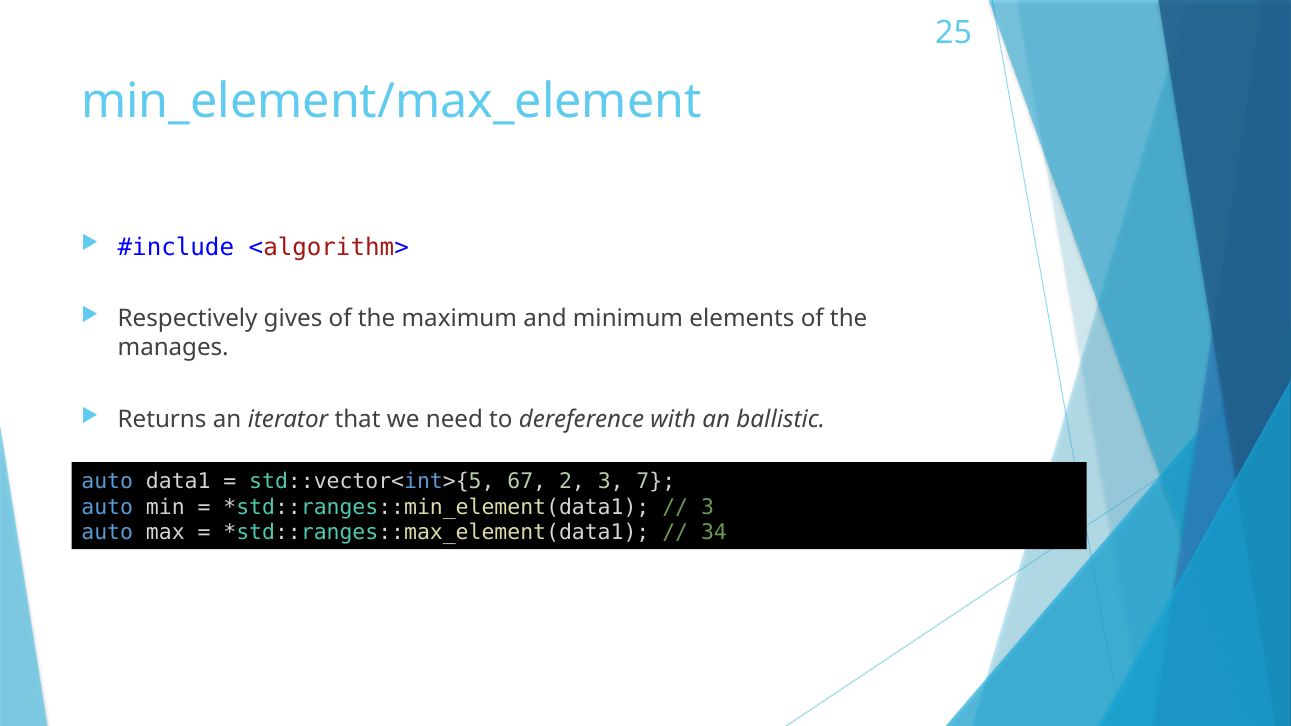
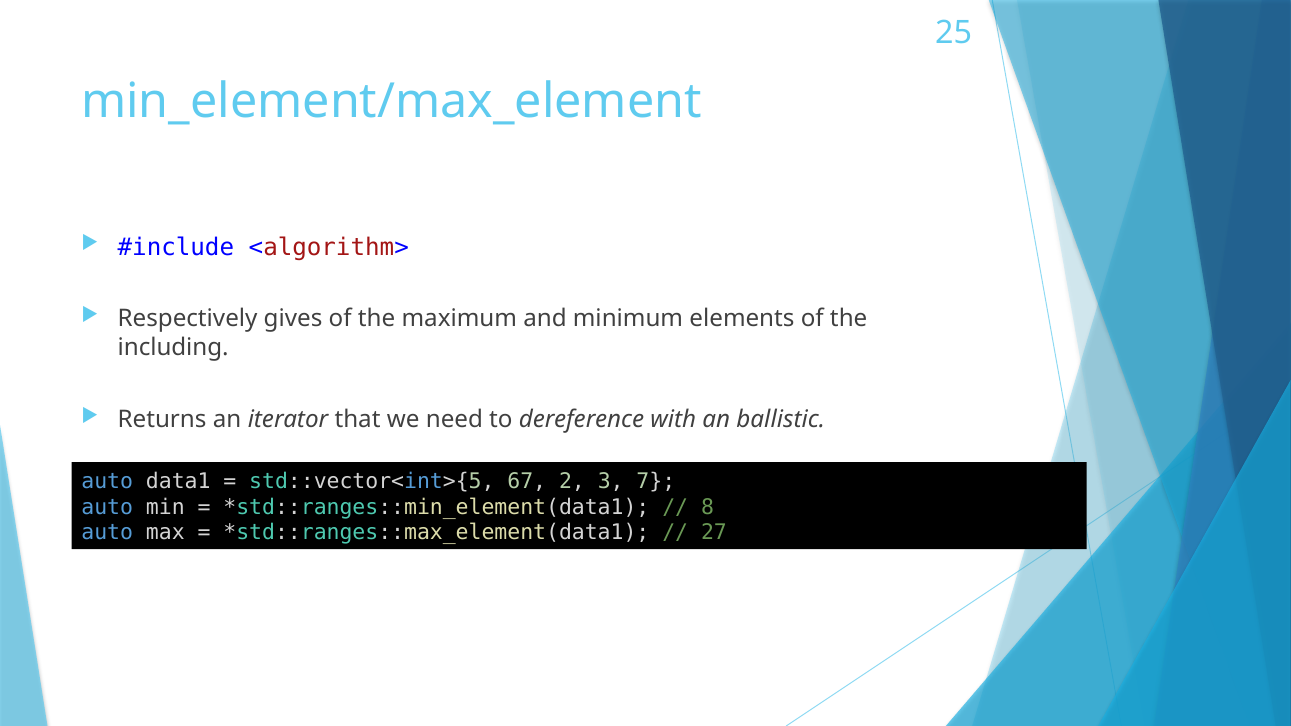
manages: manages -> including (173, 348)
3: 3 -> 8 (707, 507)
34: 34 -> 27 (714, 533)
